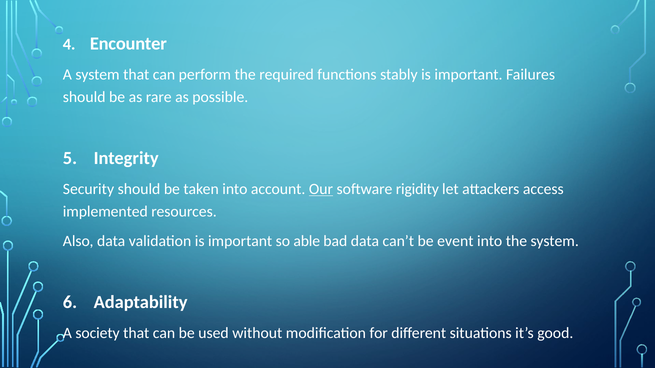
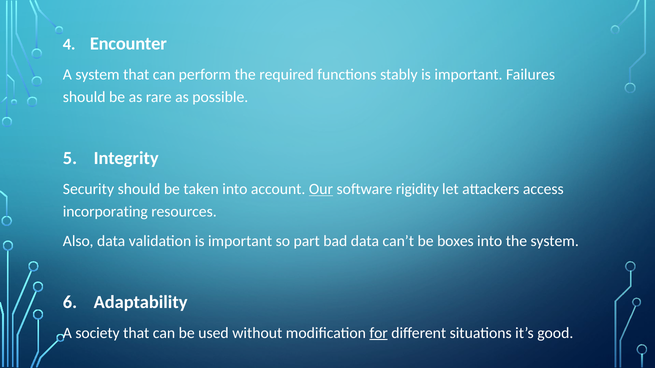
implemented: implemented -> incorporating (105, 212)
able: able -> part (307, 241)
event: event -> boxes (455, 241)
for underline: none -> present (379, 333)
